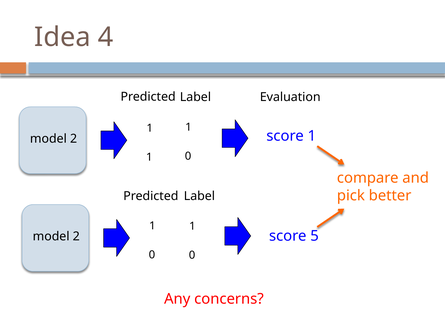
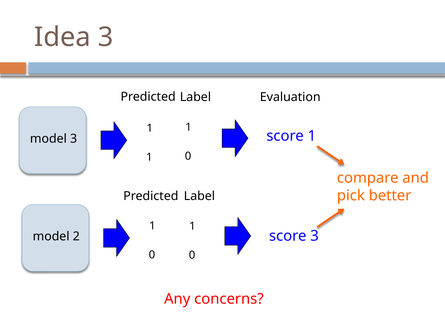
Idea 4: 4 -> 3 (106, 37)
2: 2 -> 3 (74, 139)
score 5: 5 -> 3 (315, 236)
